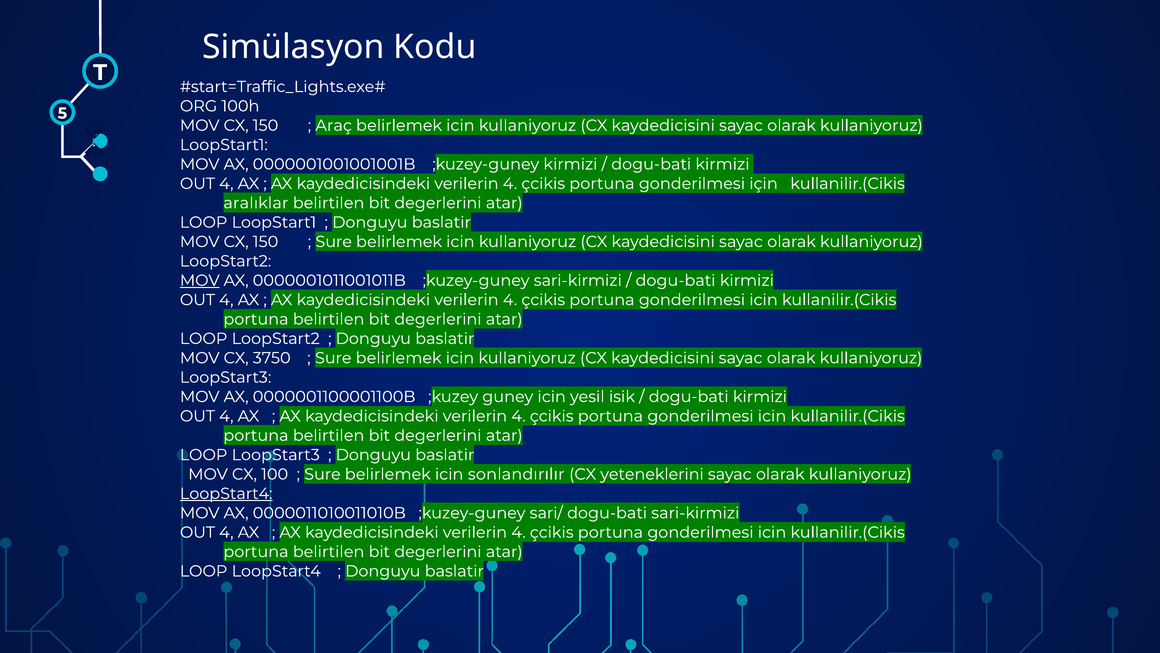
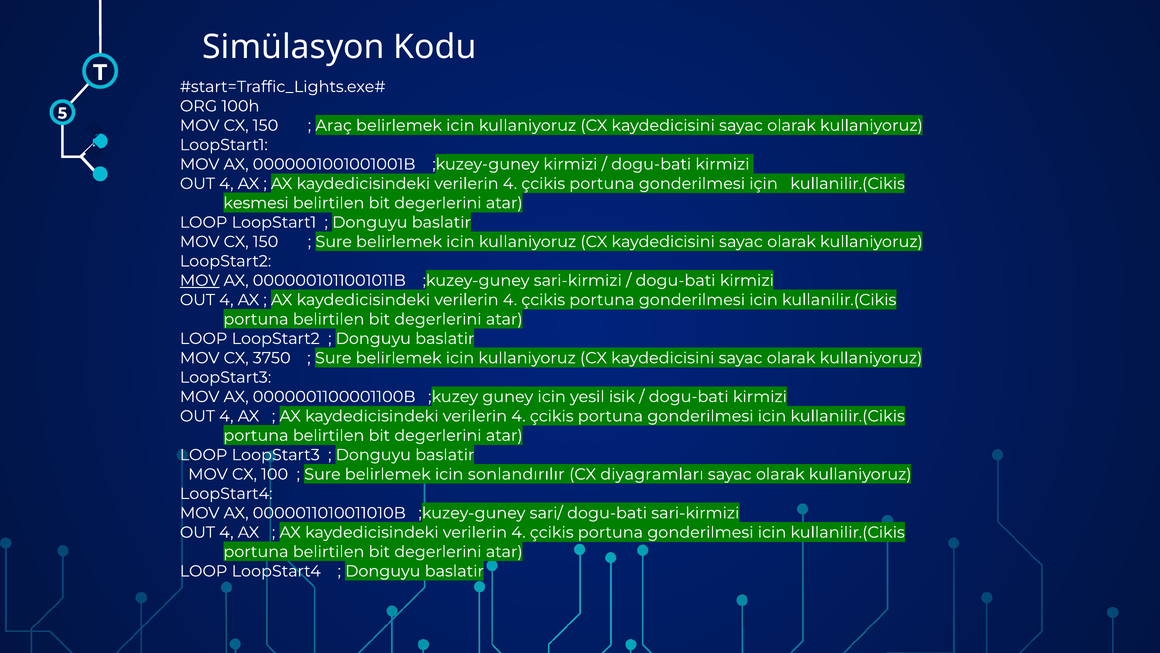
aralıklar: aralıklar -> kesmesi (256, 203)
yeteneklerini: yeteneklerini -> diyagramları (652, 474)
LoopStart4 underline: present -> none (226, 493)
